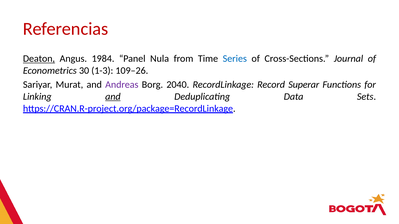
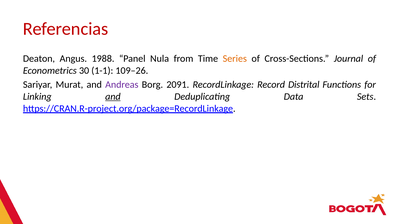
Deaton underline: present -> none (39, 59)
1984: 1984 -> 1988 (103, 59)
Series colour: blue -> orange (235, 59)
1-3: 1-3 -> 1-1 (102, 71)
2040: 2040 -> 2091 (178, 85)
Superar: Superar -> Distrital (304, 85)
